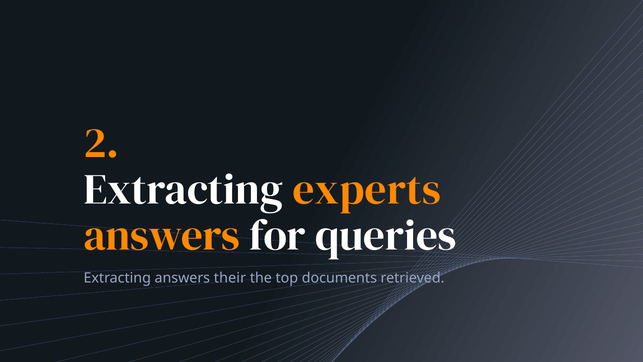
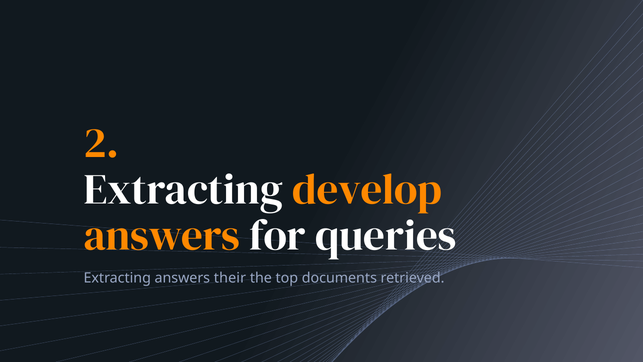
experts: experts -> develop (367, 189)
